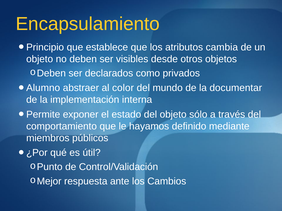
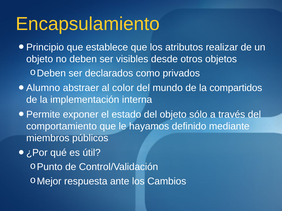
cambia: cambia -> realizar (222, 47)
documentar: documentar -> compartidos (236, 88)
